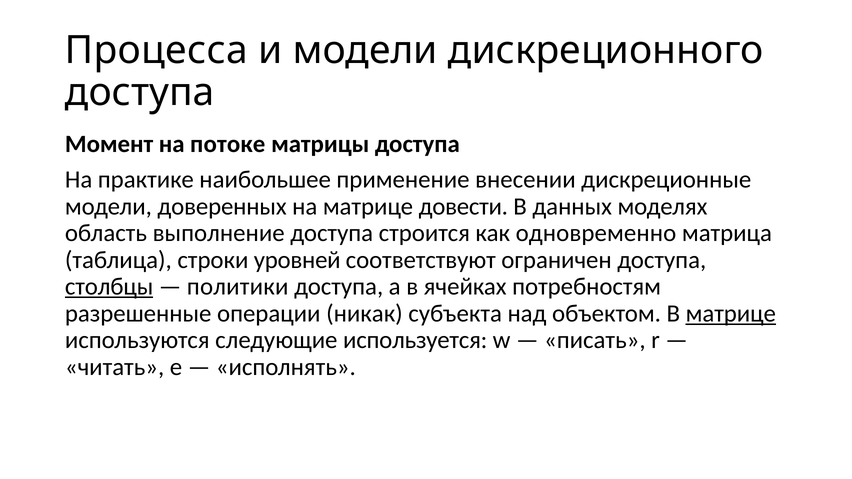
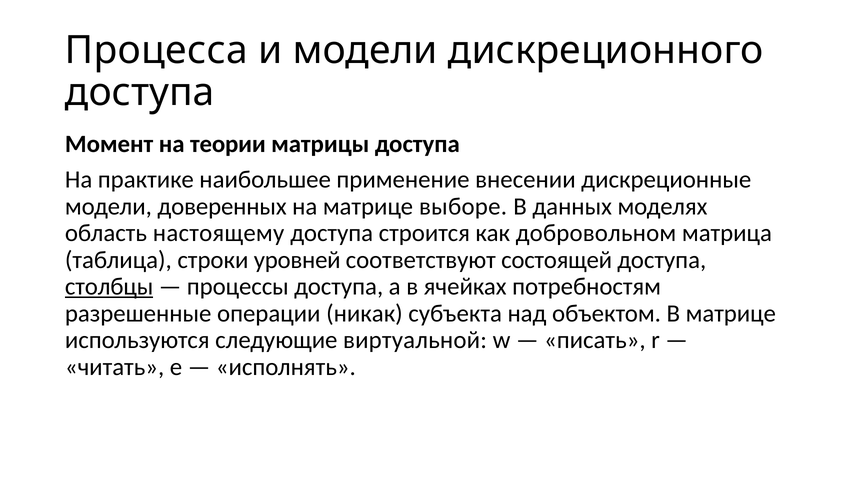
потоке: потоке -> теории (228, 144)
довести: довести -> выборе (463, 206)
выполнение: выполнение -> настоящему (219, 233)
одновременно: одновременно -> добровольном (596, 233)
ограничен: ограничен -> состоящей (557, 260)
политики: политики -> процессы (238, 287)
матрице underline: present -> none (731, 314)
используется: используется -> виртуальной (415, 340)
